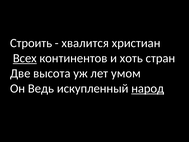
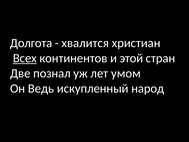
Строить: Строить -> Долгота (31, 43)
хоть: хоть -> этой (131, 58)
высота: высота -> познал (52, 73)
народ underline: present -> none (148, 88)
